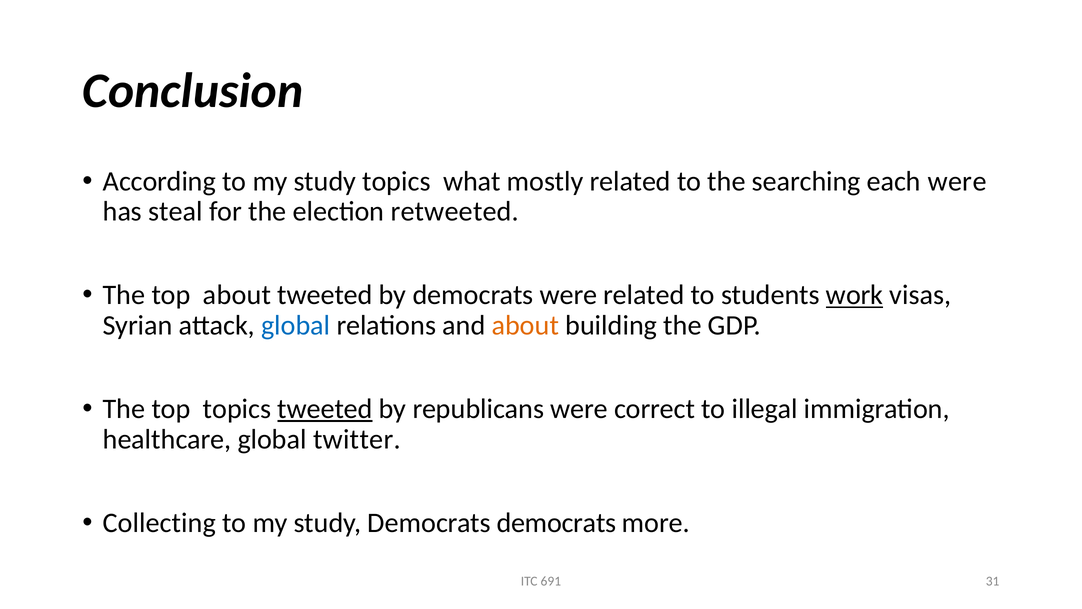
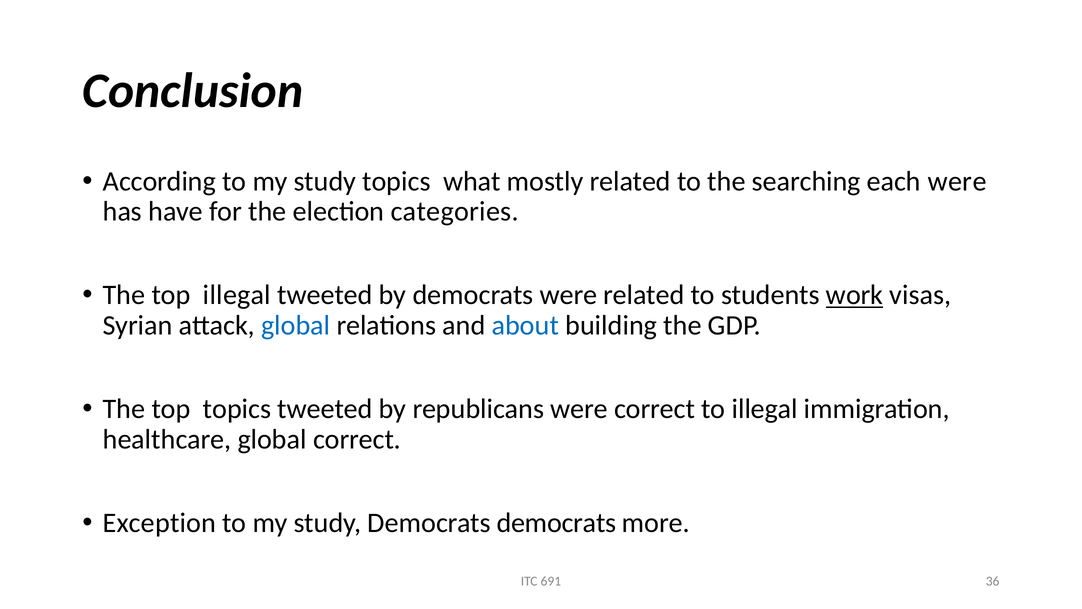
steal: steal -> have (176, 212)
retweeted: retweeted -> categories (455, 212)
top about: about -> illegal (237, 295)
about colour: orange -> blue (525, 325)
tweeted underline: present -> none (325, 409)
global twitter: twitter -> correct (357, 439)
Collecting: Collecting -> Exception (159, 523)
31: 31 -> 36 (993, 581)
